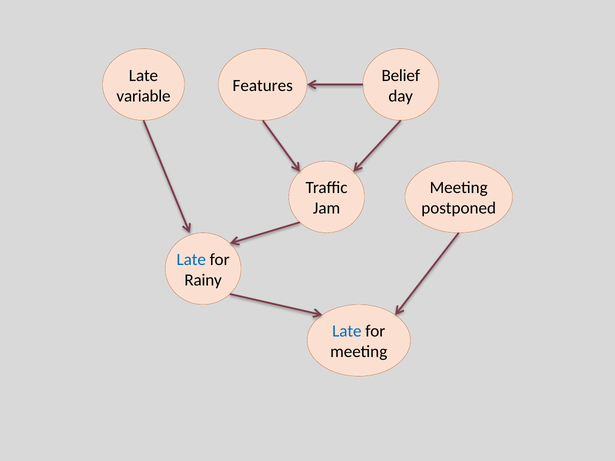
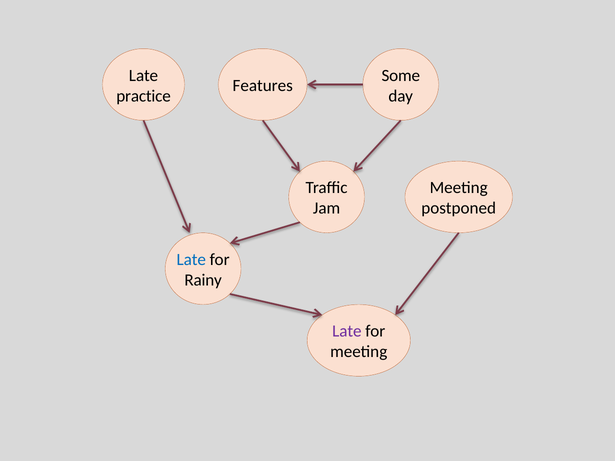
Belief: Belief -> Some (401, 75)
variable: variable -> practice (144, 96)
Late colour: blue -> purple (347, 331)
